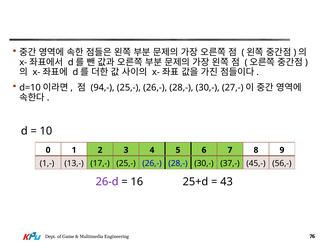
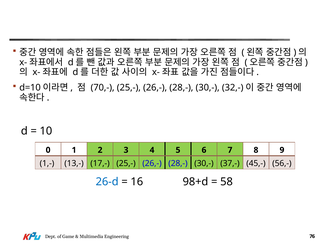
94,-: 94,- -> 70,- (103, 87)
27,-: 27,- -> 32,- (233, 87)
26-d colour: purple -> blue (107, 181)
25+d: 25+d -> 98+d (195, 181)
43: 43 -> 58 (227, 181)
